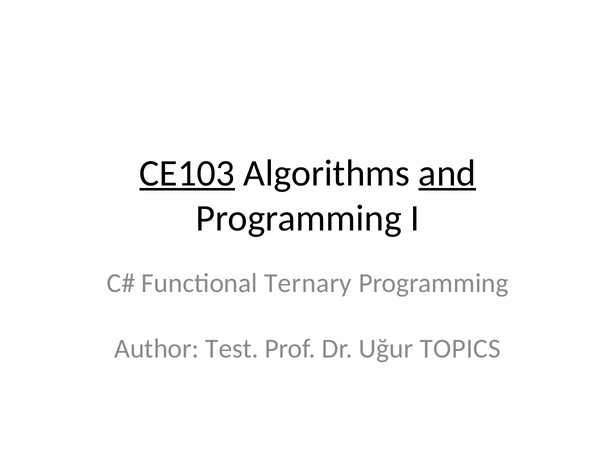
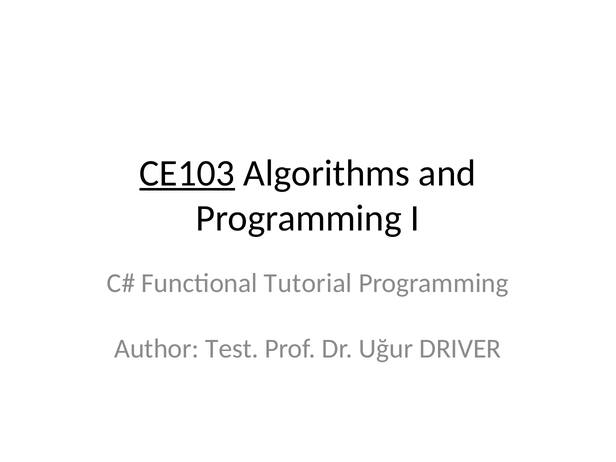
and underline: present -> none (447, 173)
Ternary: Ternary -> Tutorial (308, 283)
TOPICS: TOPICS -> DRIVER (460, 349)
